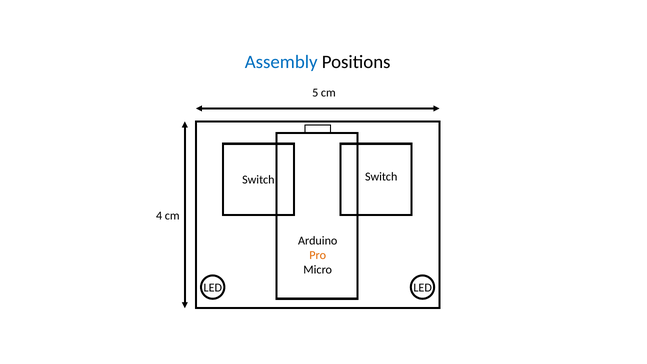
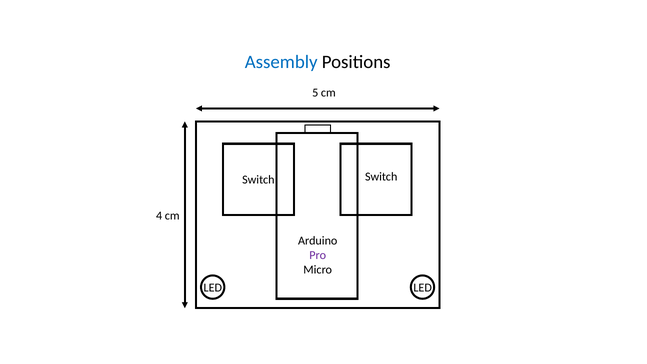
Pro colour: orange -> purple (318, 255)
